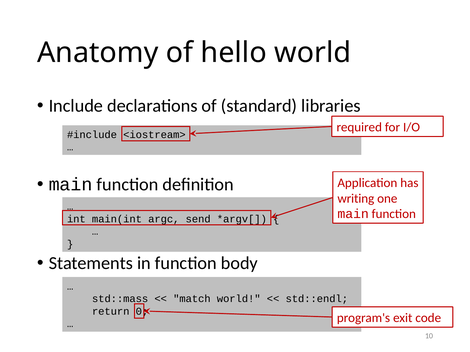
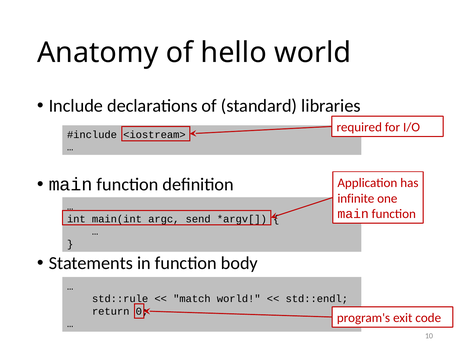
writing: writing -> infinite (356, 199)
std::mass: std::mass -> std::rule (120, 299)
